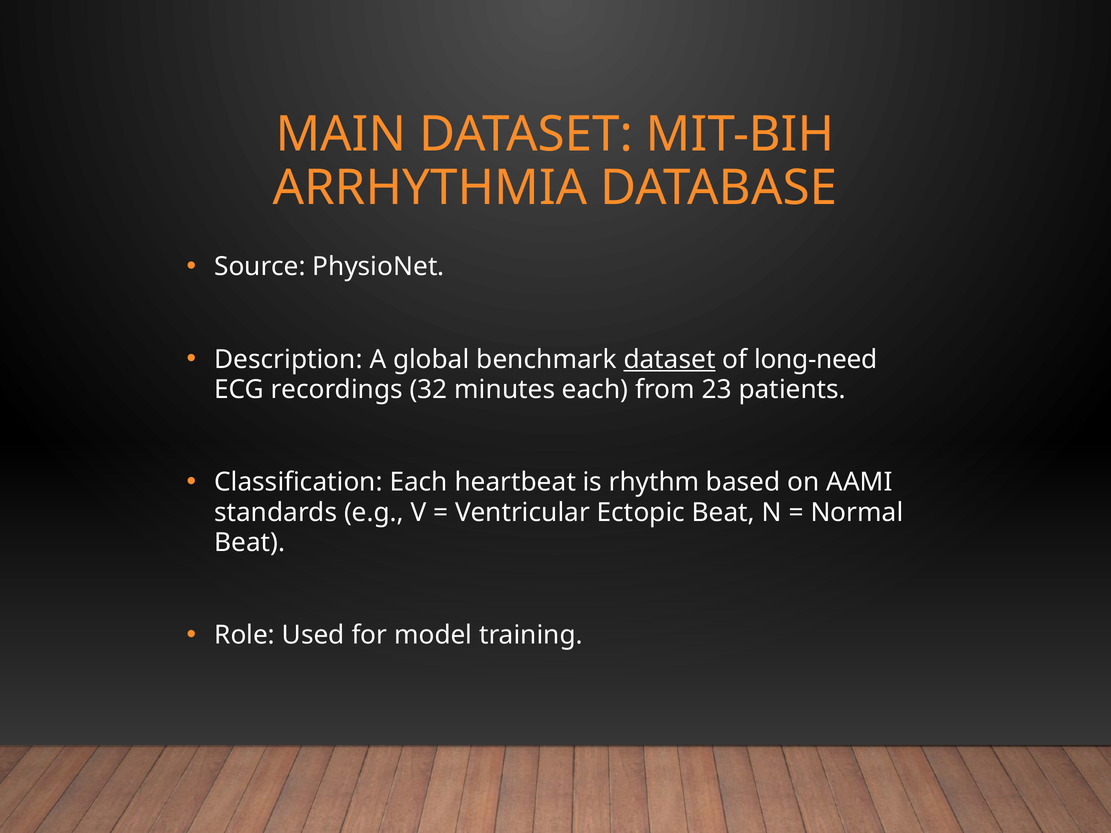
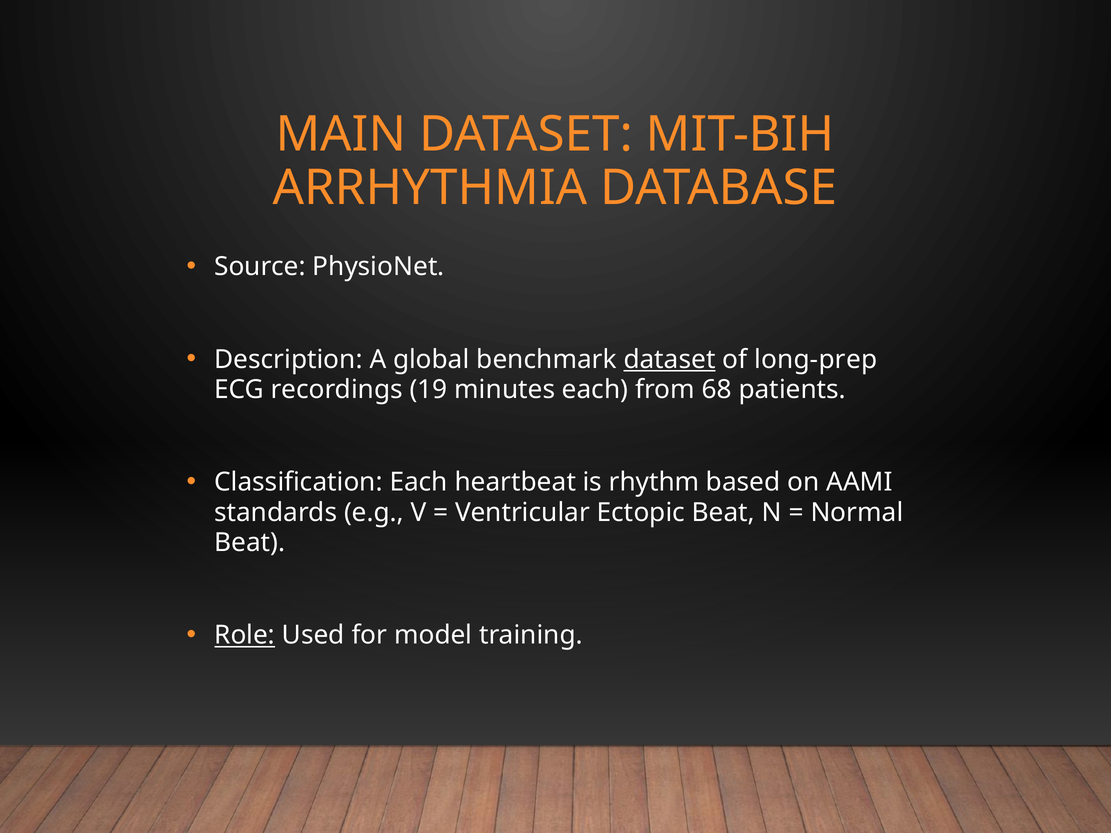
long-need: long-need -> long-prep (816, 359)
32: 32 -> 19 (429, 390)
23: 23 -> 68 (717, 390)
Role underline: none -> present (245, 636)
